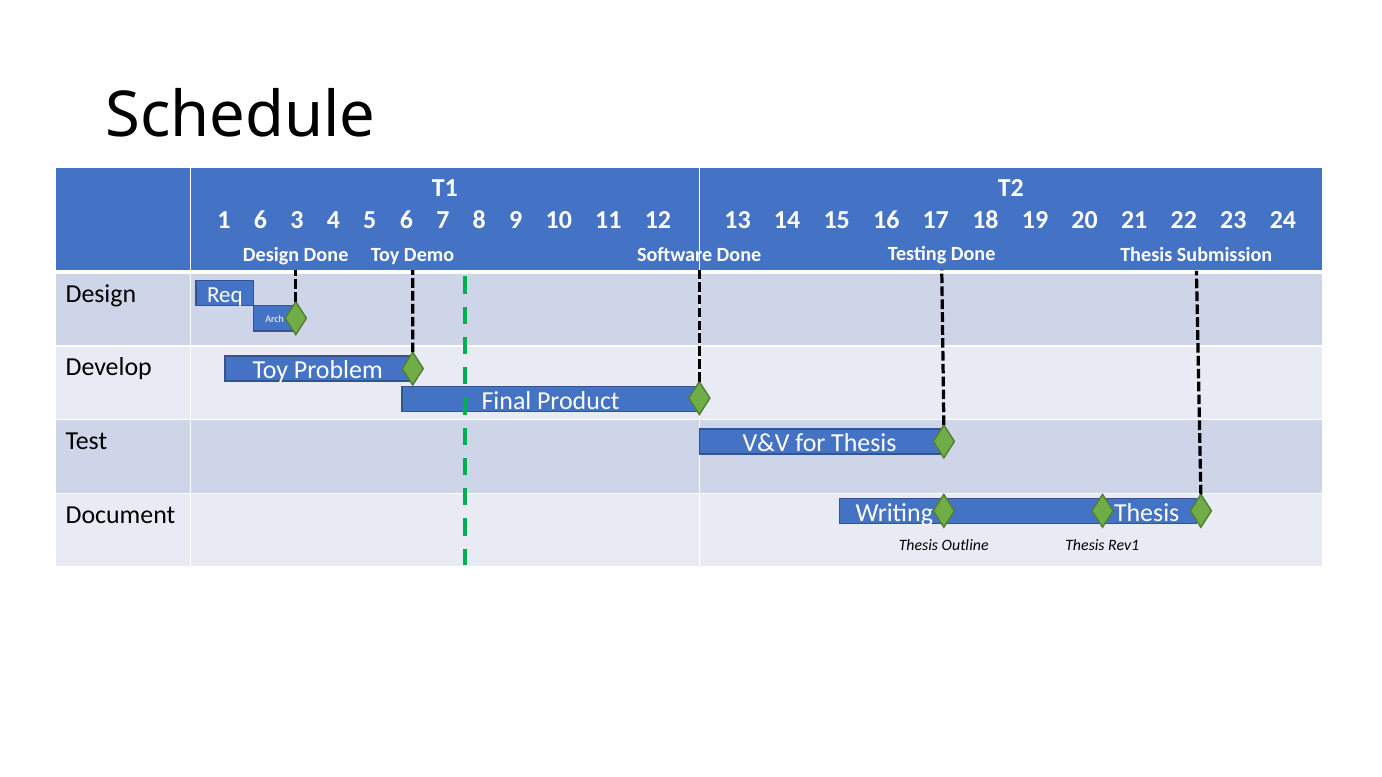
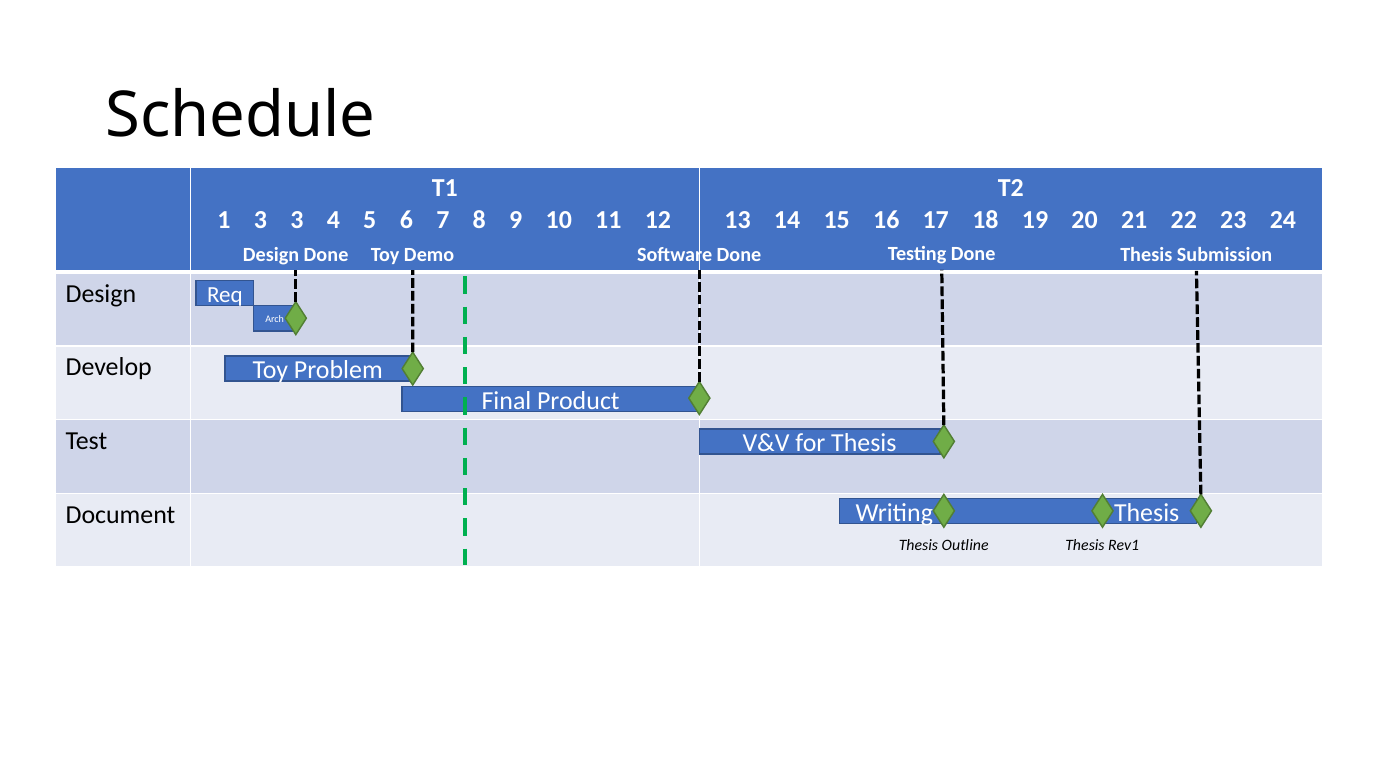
1 6: 6 -> 3 (260, 220)
